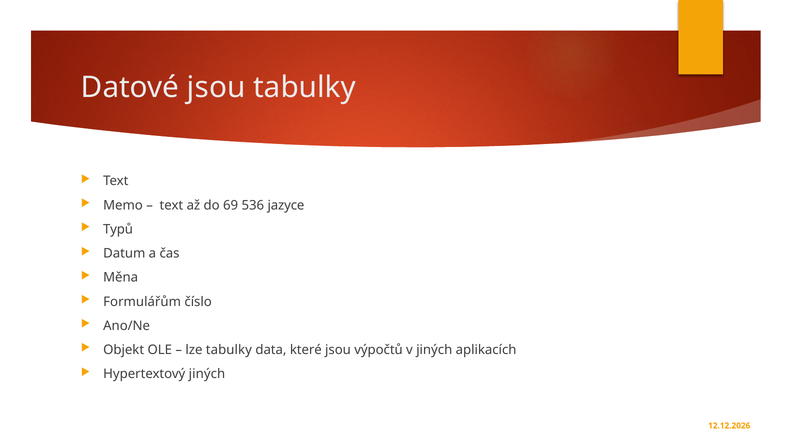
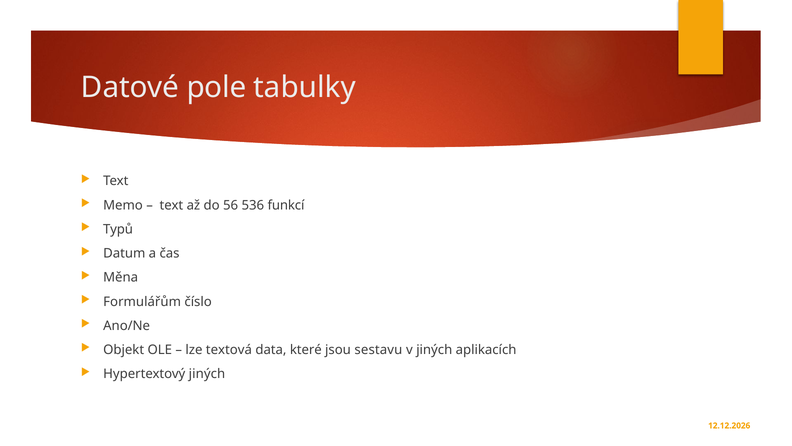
Datové jsou: jsou -> pole (216, 87)
69: 69 -> 56 (231, 205)
jazyce: jazyce -> funkcí (286, 205)
lze tabulky: tabulky -> textová (229, 350)
výpočtů: výpočtů -> sestavu (378, 350)
